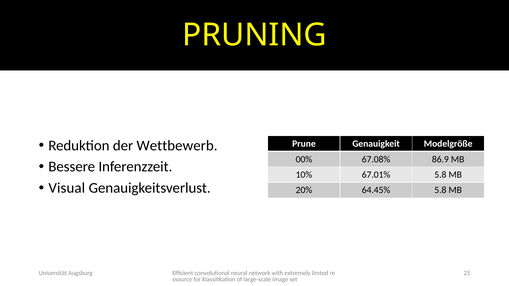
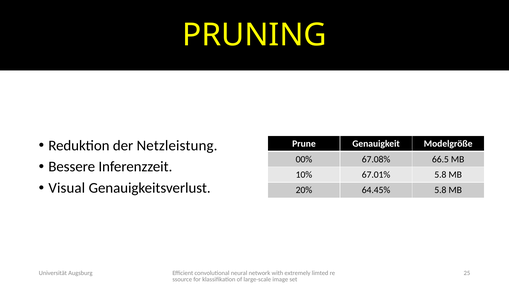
Wettbewerb: Wettbewerb -> Netzleistung (177, 146)
86.9: 86.9 -> 66.5 (440, 159)
